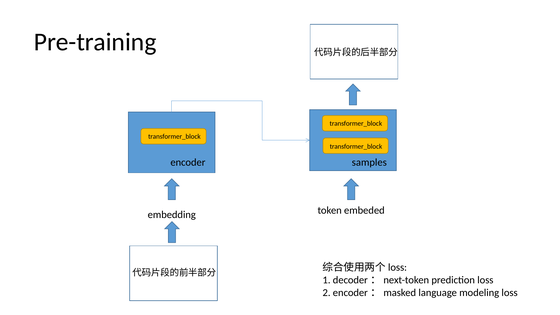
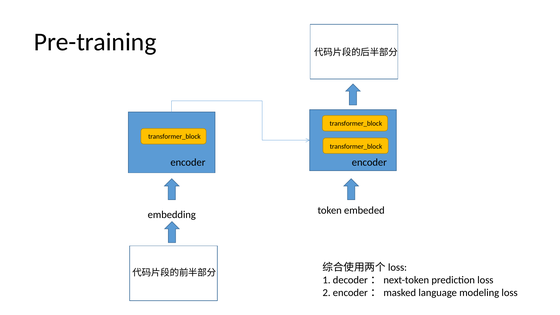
encoder samples: samples -> encoder (369, 163)
